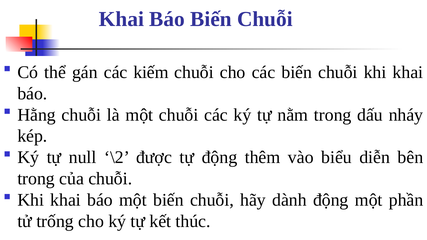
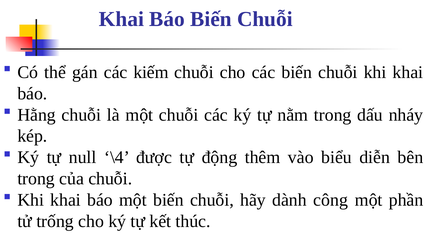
\2: \2 -> \4 (117, 158)
dành động: động -> công (331, 200)
